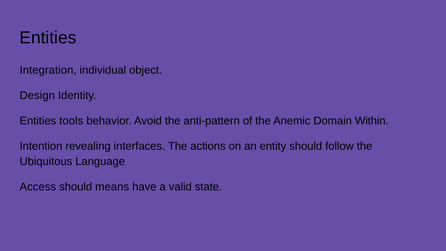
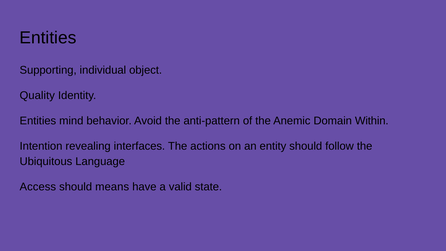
Integration: Integration -> Supporting (48, 70)
Design: Design -> Quality (37, 95)
tools: tools -> mind (71, 121)
